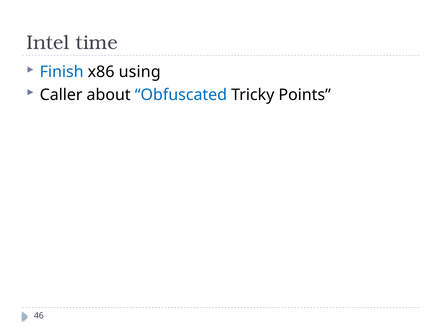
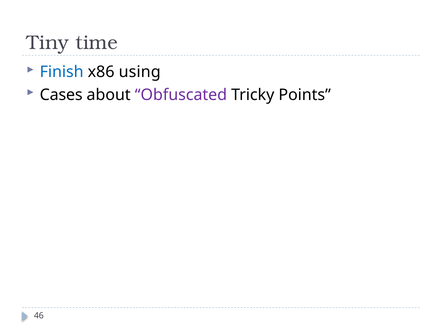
Intel: Intel -> Tiny (48, 43)
Caller: Caller -> Cases (61, 95)
Obfuscated colour: blue -> purple (181, 95)
